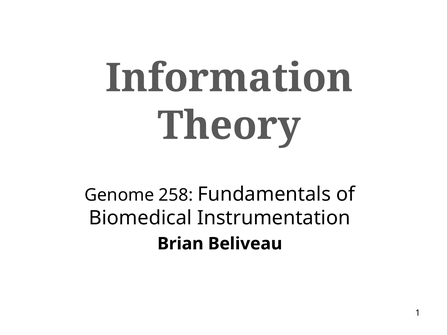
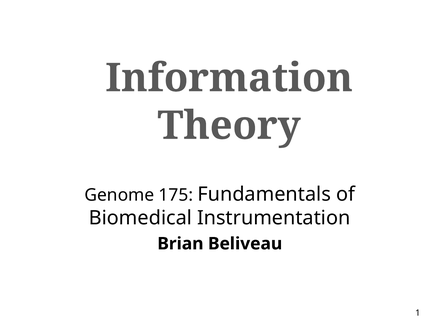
258: 258 -> 175 (176, 195)
